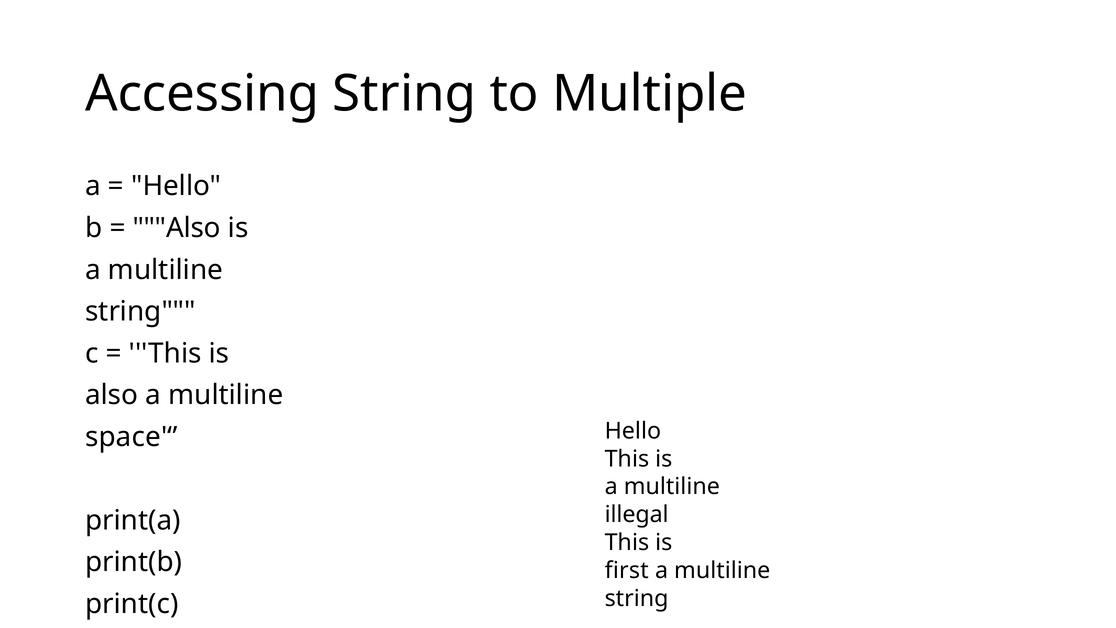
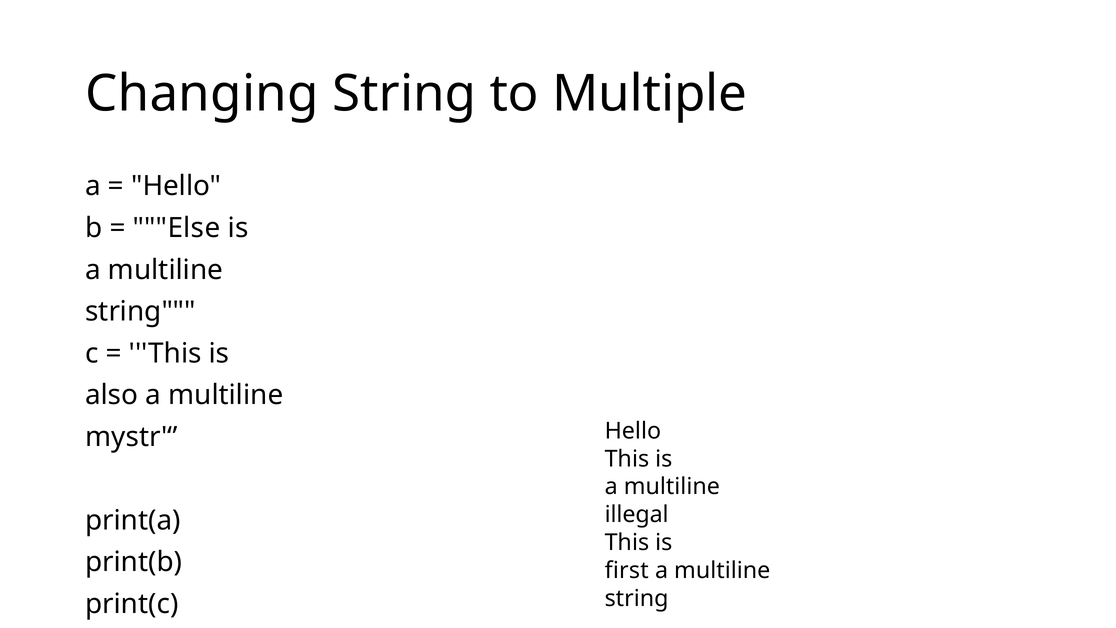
Accessing: Accessing -> Changing (202, 94)
Also: Also -> Else (176, 228)
space'‘: space'‘ -> mystr'‘ (131, 437)
